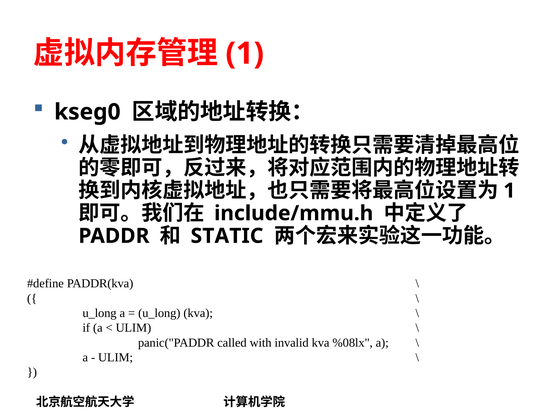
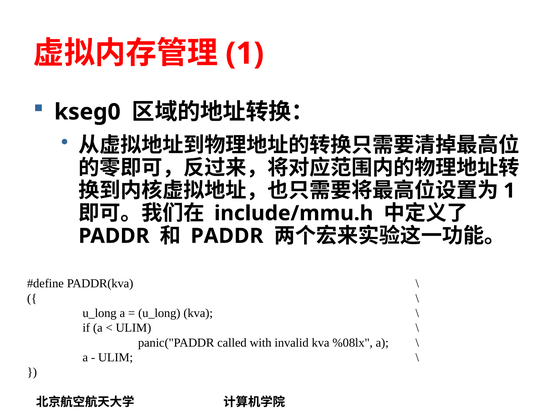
STATIC: STATIC -> PADDR (227, 236)
